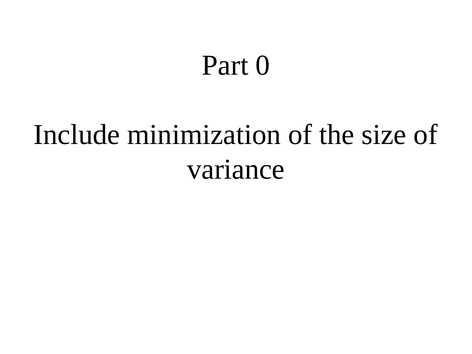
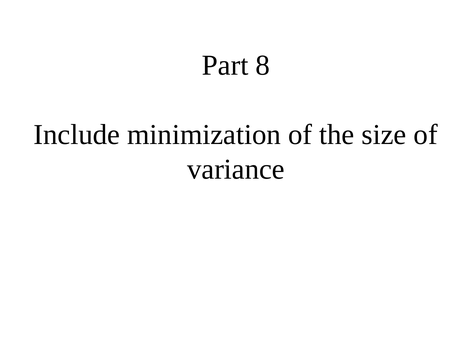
0: 0 -> 8 (263, 65)
